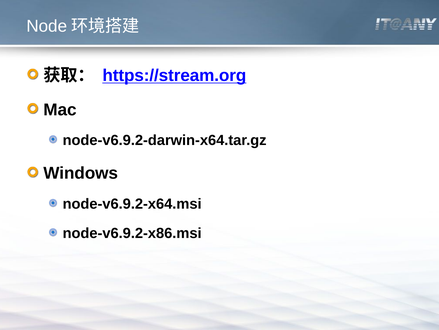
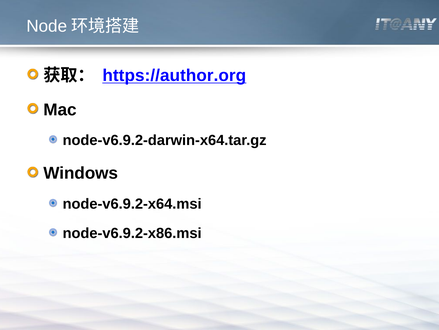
https://stream.org: https://stream.org -> https://author.org (174, 75)
